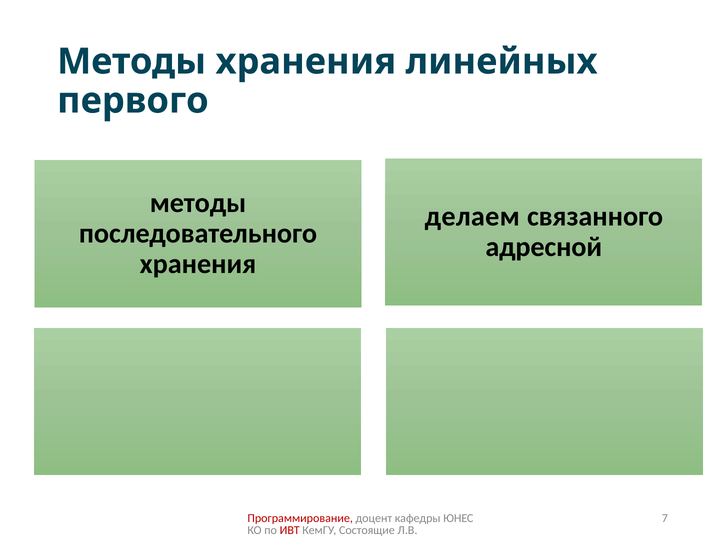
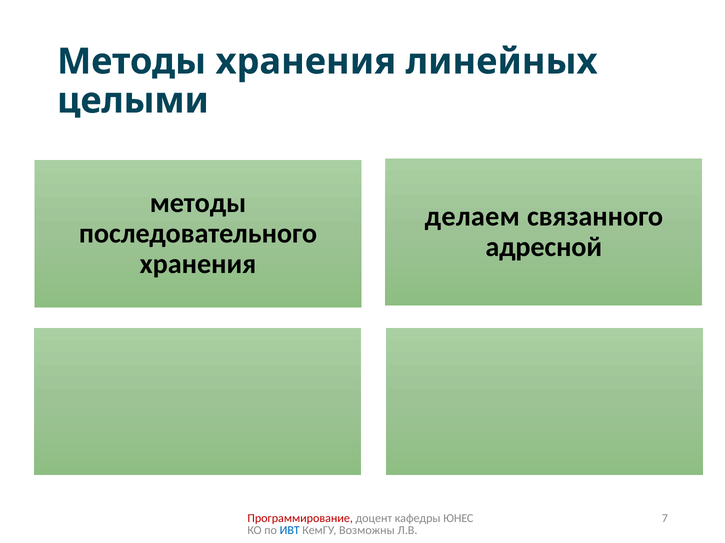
первого: первого -> целыми (133, 101)
ИВТ colour: red -> blue (290, 531)
Состоящие: Состоящие -> Возможны (367, 531)
